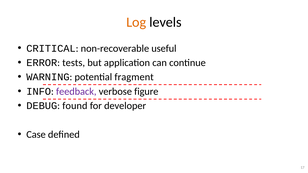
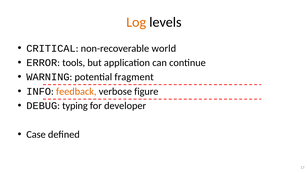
useful: useful -> world (164, 48)
tests: tests -> tools (74, 63)
feedback colour: purple -> orange (76, 92)
found: found -> typing (75, 106)
